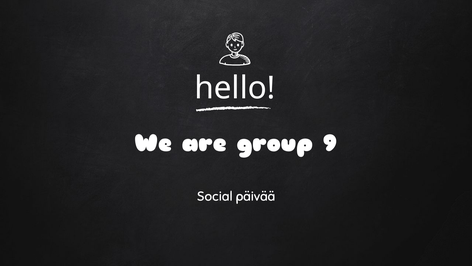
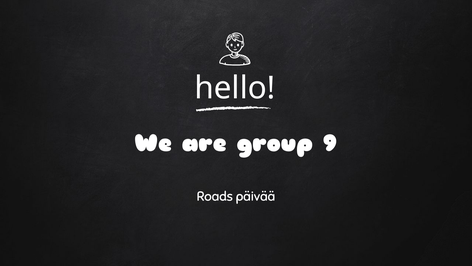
Social: Social -> Roads (215, 196)
